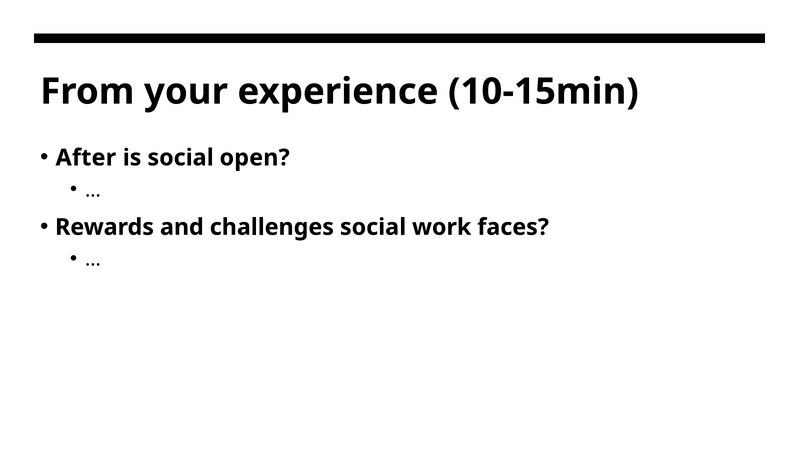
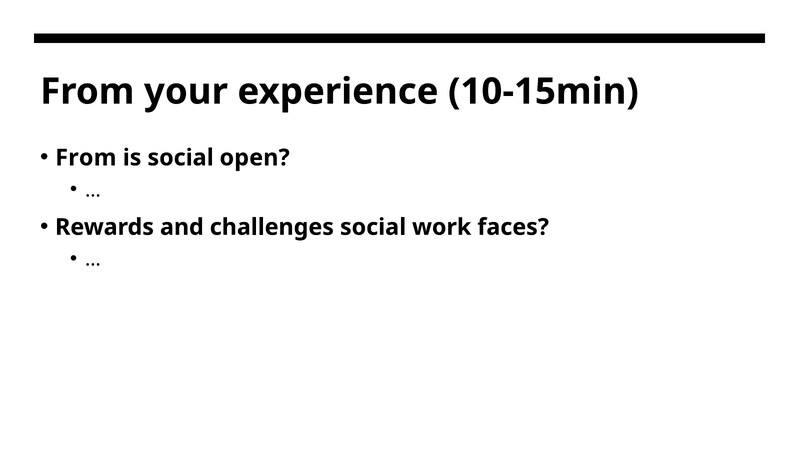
After: After -> From (86, 158)
